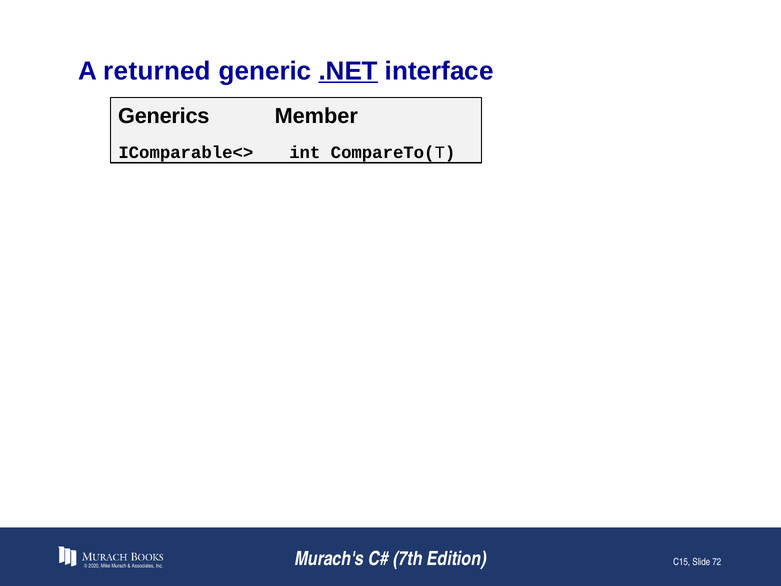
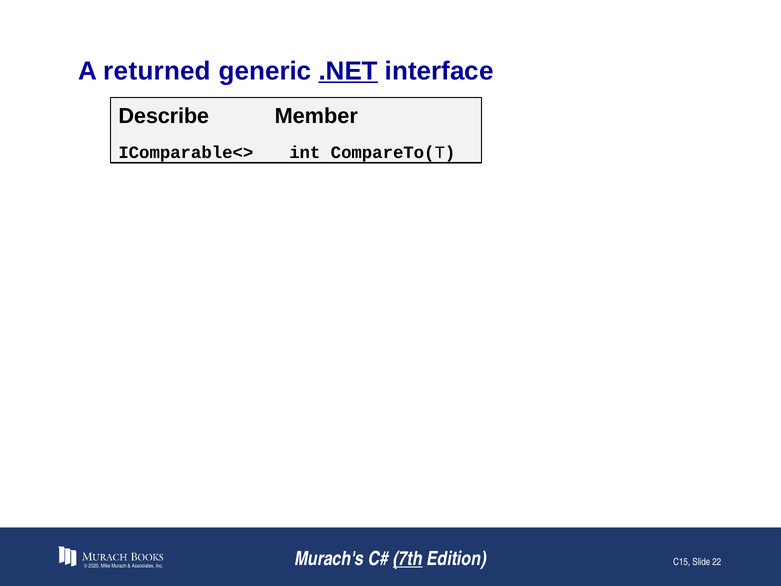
Generics: Generics -> Describe (164, 116)
7th underline: none -> present (408, 558)
72: 72 -> 22 (717, 562)
